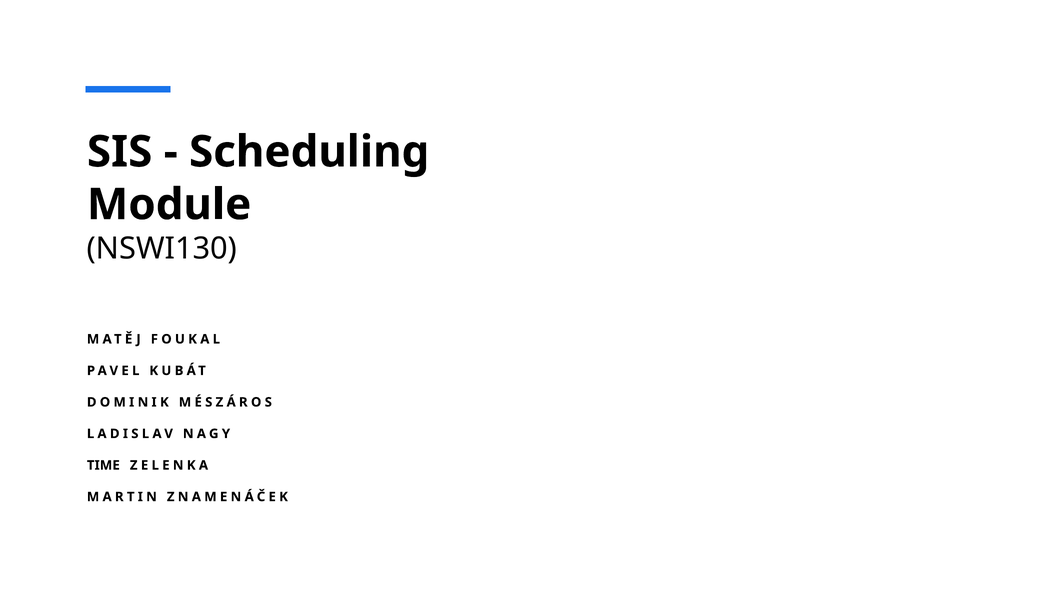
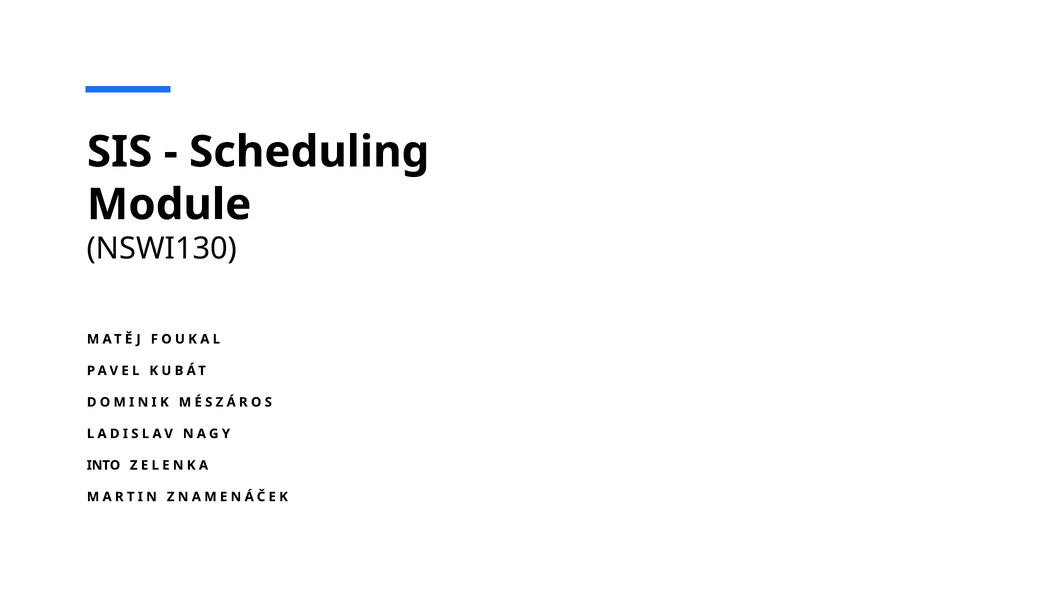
TIME: TIME -> INTO (103, 466)
